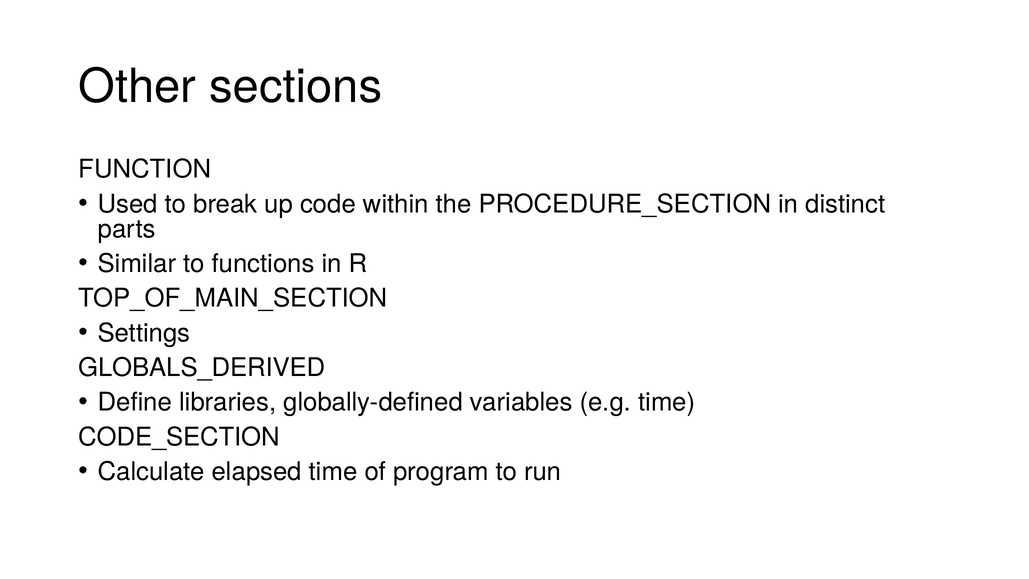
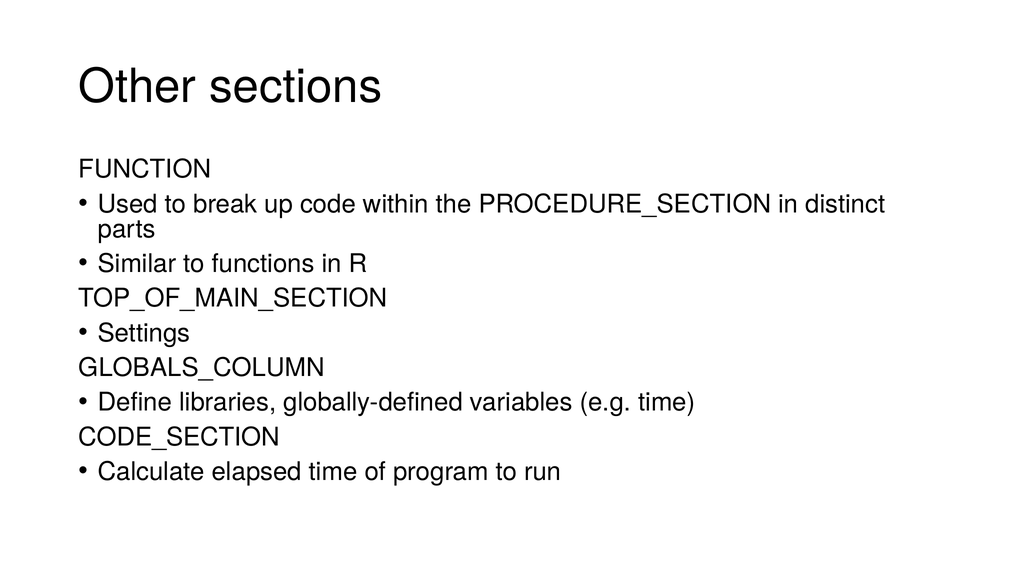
GLOBALS_DERIVED: GLOBALS_DERIVED -> GLOBALS_COLUMN (202, 368)
